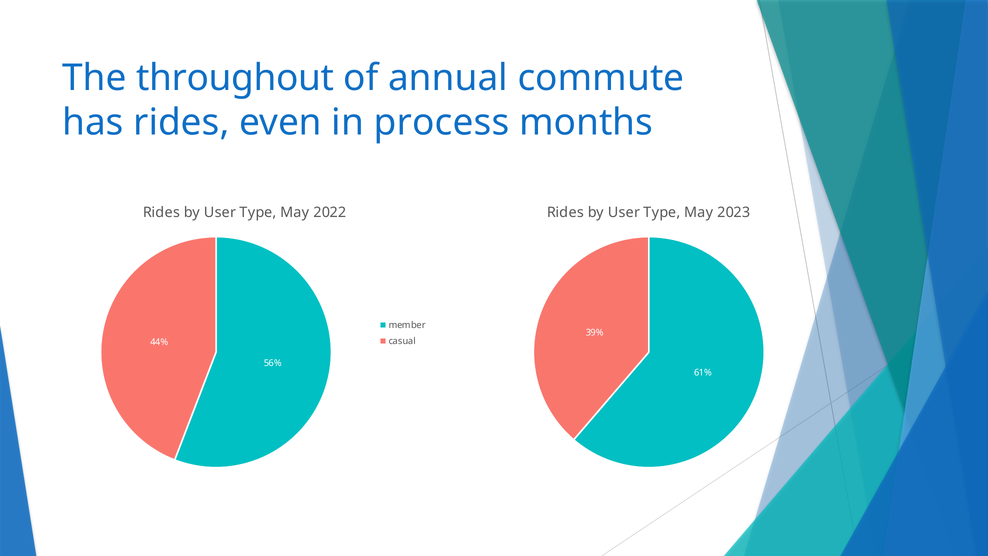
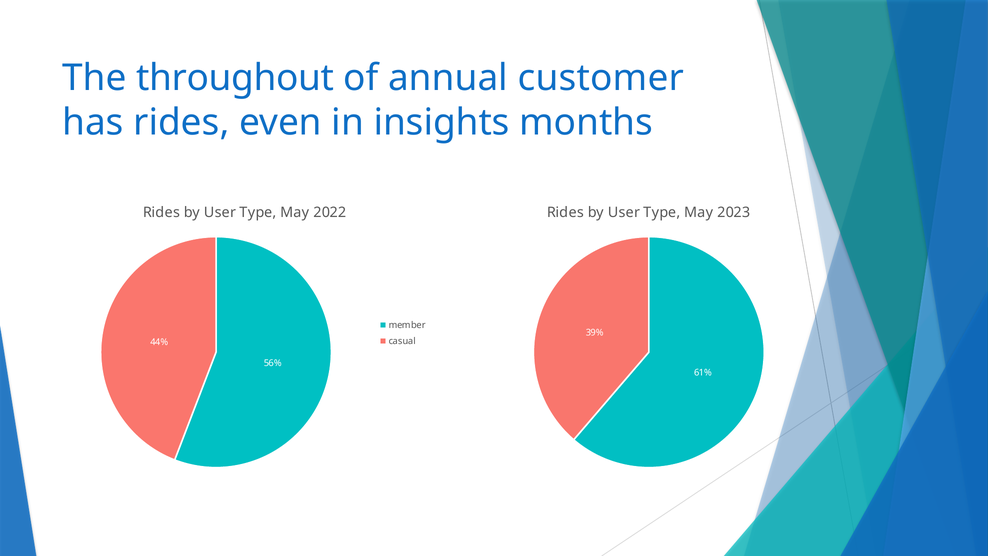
commute: commute -> customer (601, 78)
process: process -> insights (442, 122)
